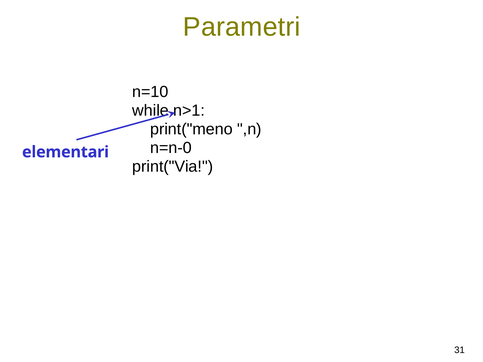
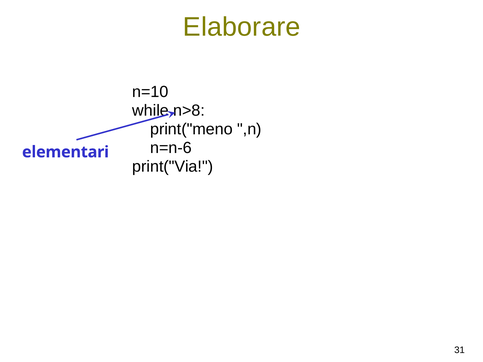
Parametri: Parametri -> Elaborare (242, 27)
n>1: n>1 -> n>8 (189, 110)
n=n-0: n=n-0 -> n=n-6 (171, 148)
